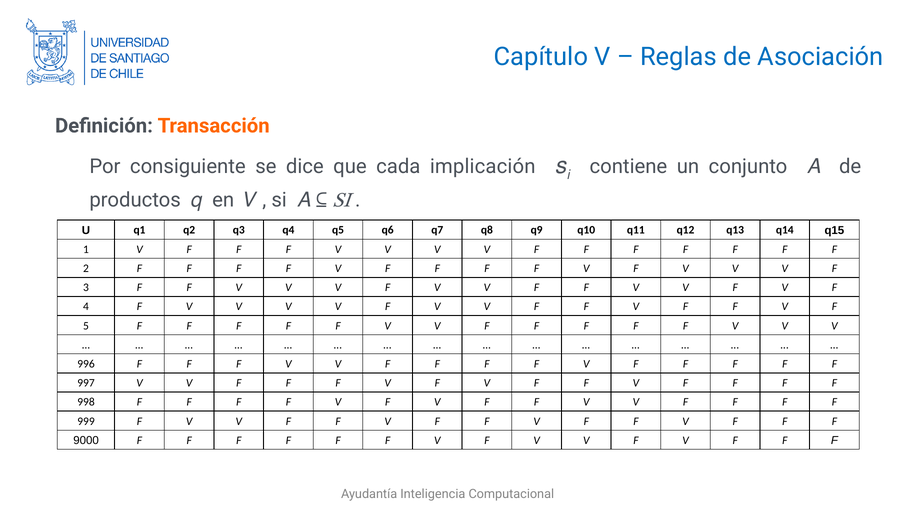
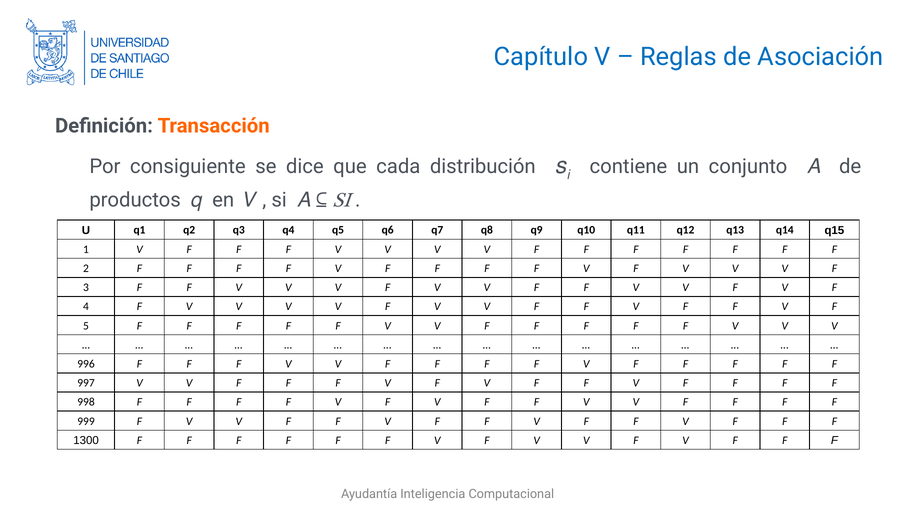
implicación: implicación -> distribución (483, 167)
9000: 9000 -> 1300 (86, 440)
